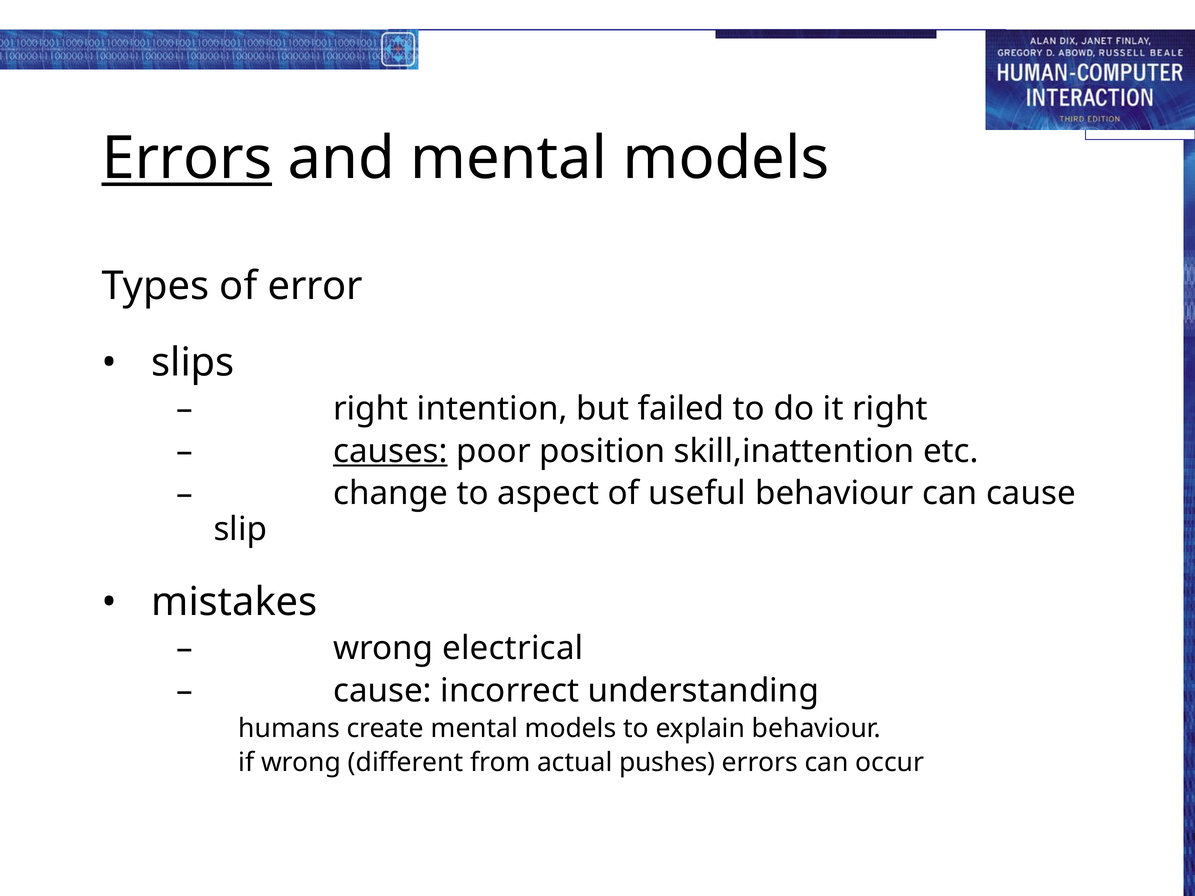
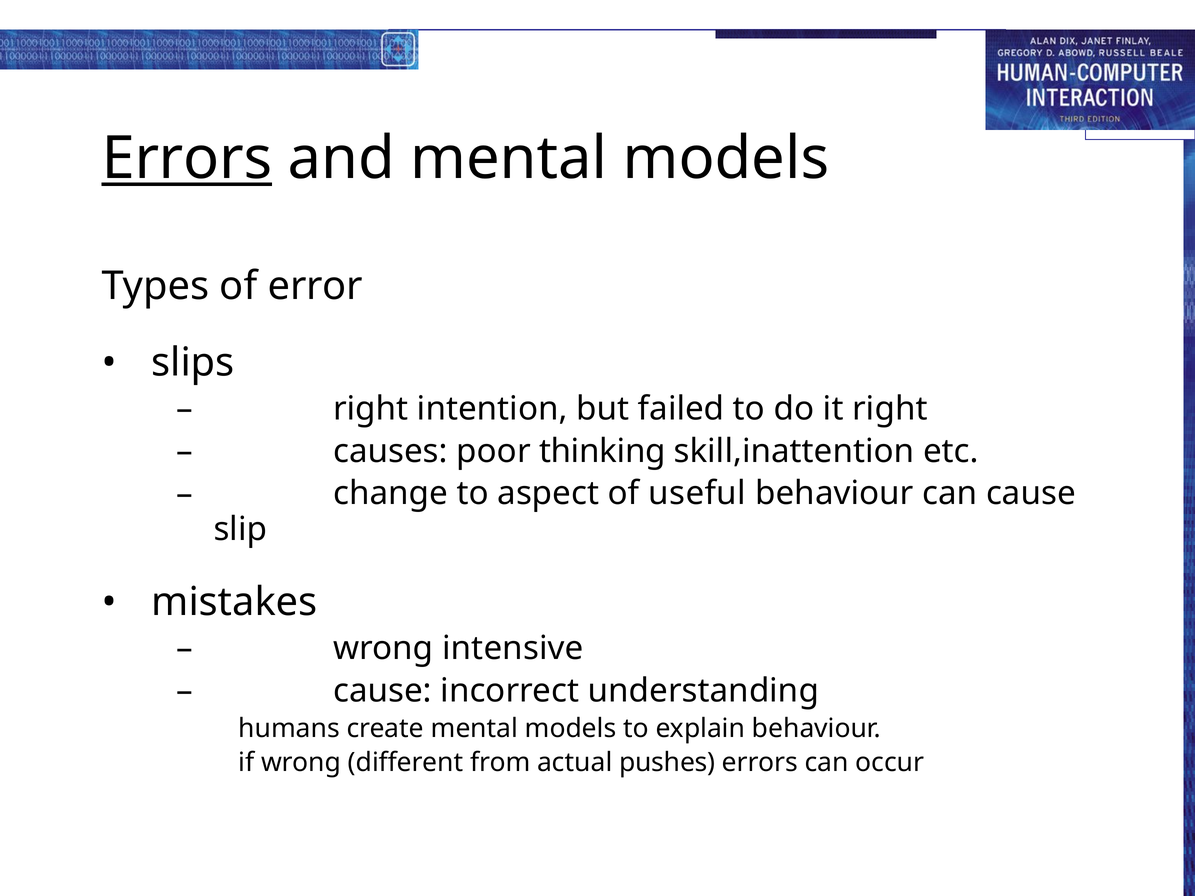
causes underline: present -> none (390, 451)
position: position -> thinking (602, 451)
electrical: electrical -> intensive (513, 648)
